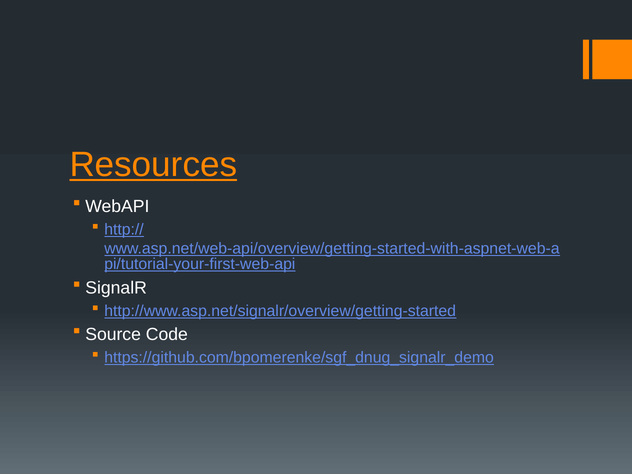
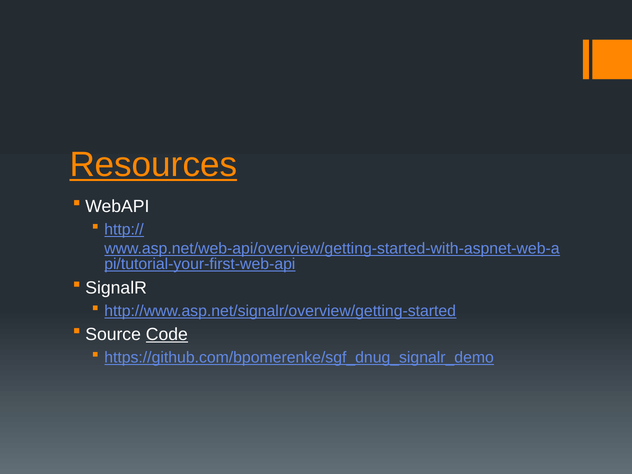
Code underline: none -> present (167, 335)
